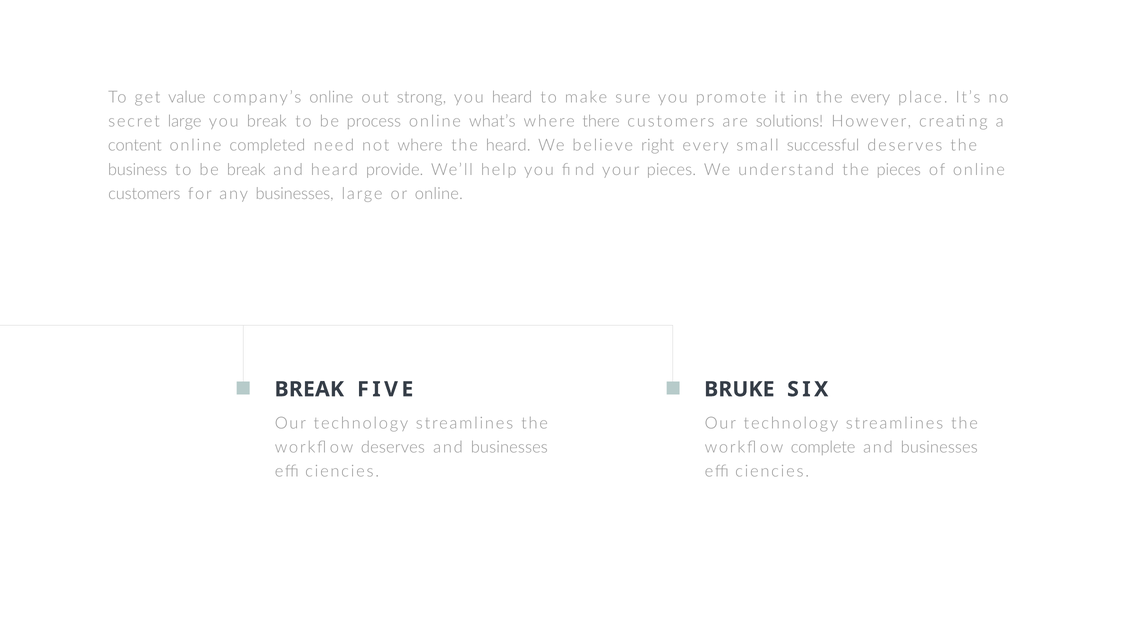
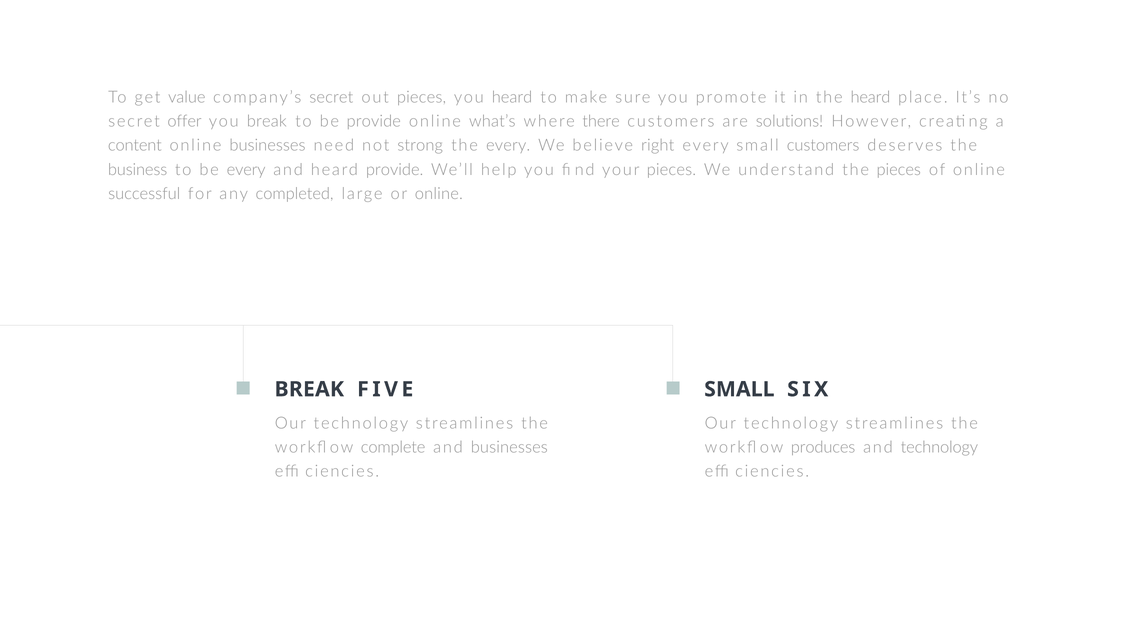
company’s online: online -> secret (331, 97)
out strong: strong -> pieces (422, 97)
the every: every -> heard (870, 97)
secret large: large -> offer (185, 121)
be process: process -> provide (374, 121)
online completed: completed -> businesses (267, 145)
not where: where -> strong (420, 145)
the heard: heard -> every (508, 145)
small successful: successful -> customers (823, 145)
be break: break -> every (246, 170)
customers: customers -> successful (144, 194)
any businesses: businesses -> completed (295, 194)
BRUKE: BRUKE -> SMALL (739, 389)
workflow deserves: deserves -> complete (393, 447)
complete: complete -> produces (823, 447)
businesses: businesses -> technology (939, 447)
